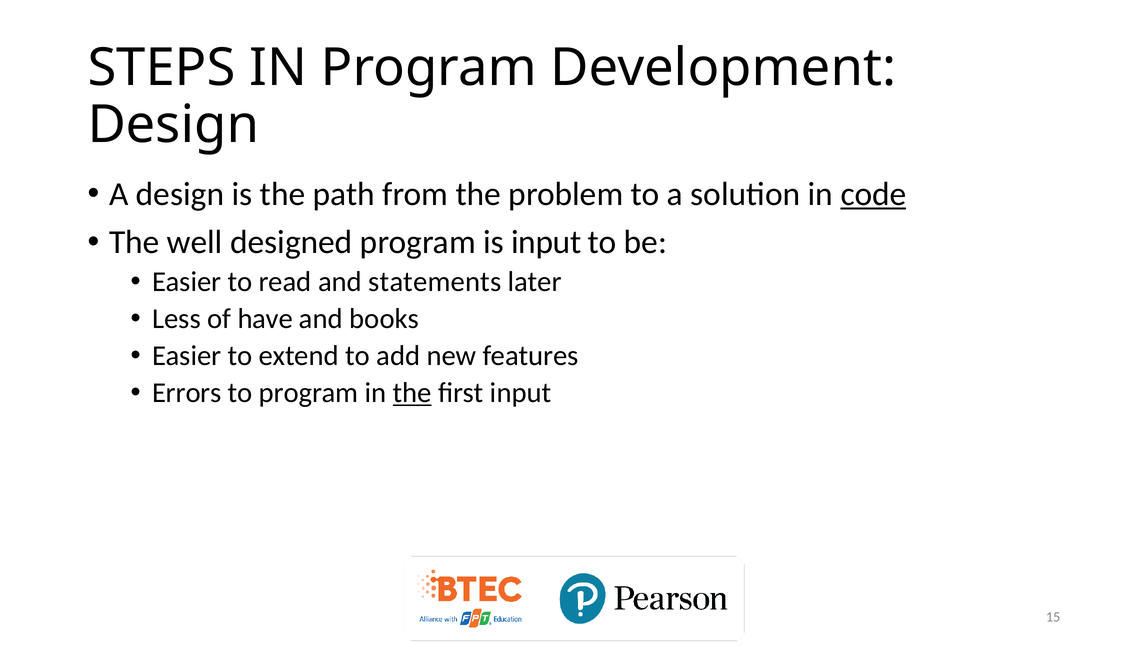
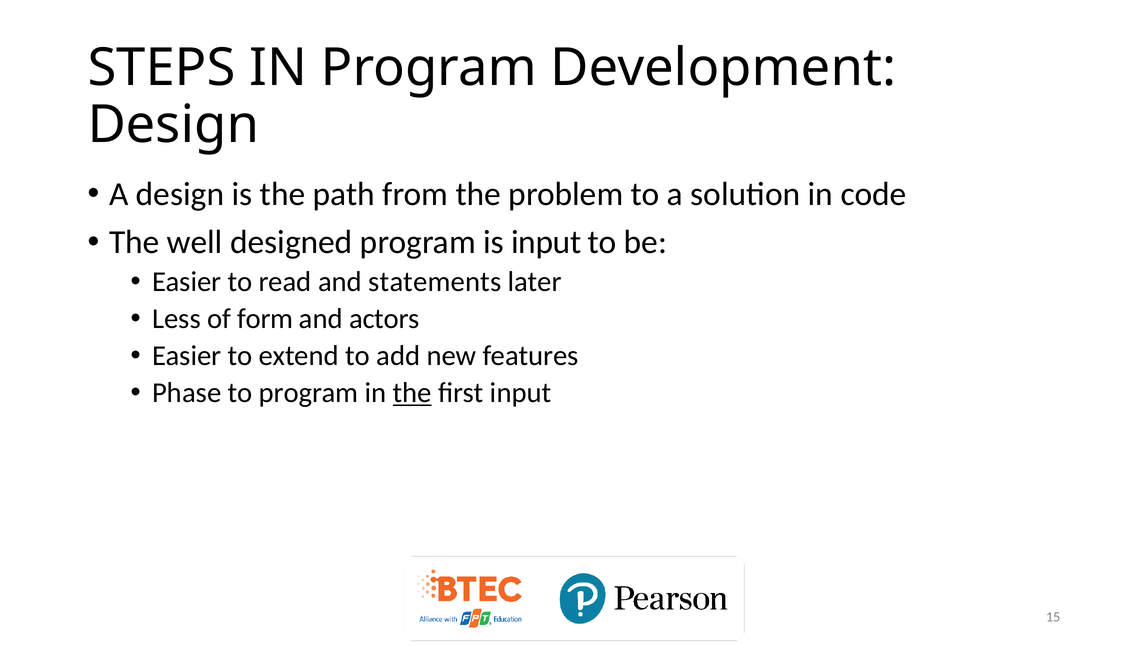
code underline: present -> none (873, 194)
have: have -> form (265, 319)
books: books -> actors (384, 319)
Errors: Errors -> Phase (187, 393)
